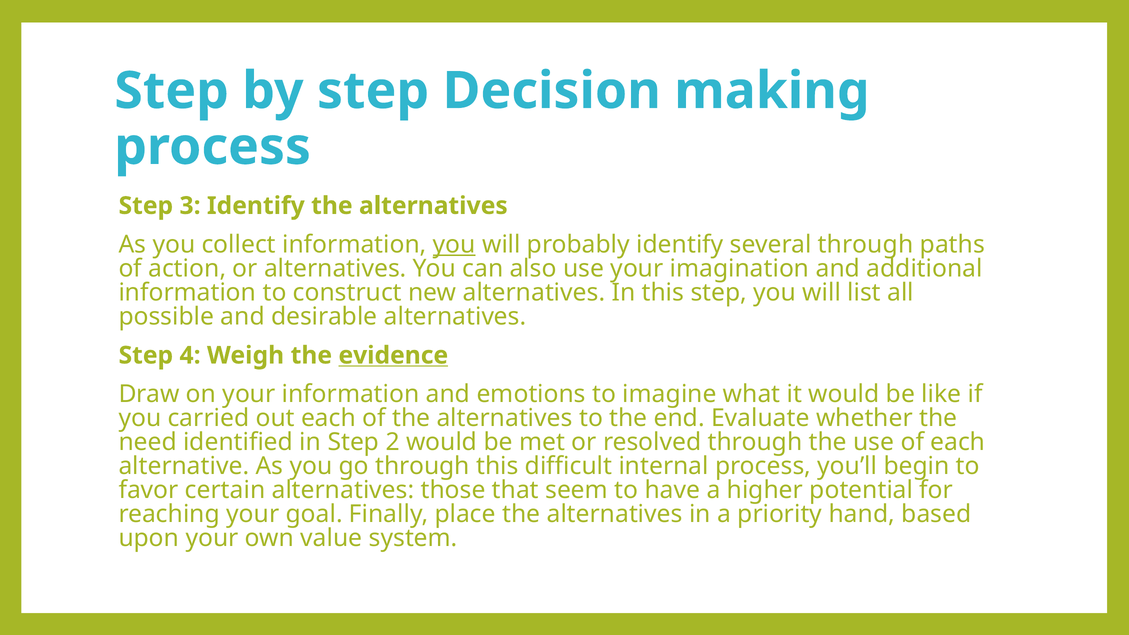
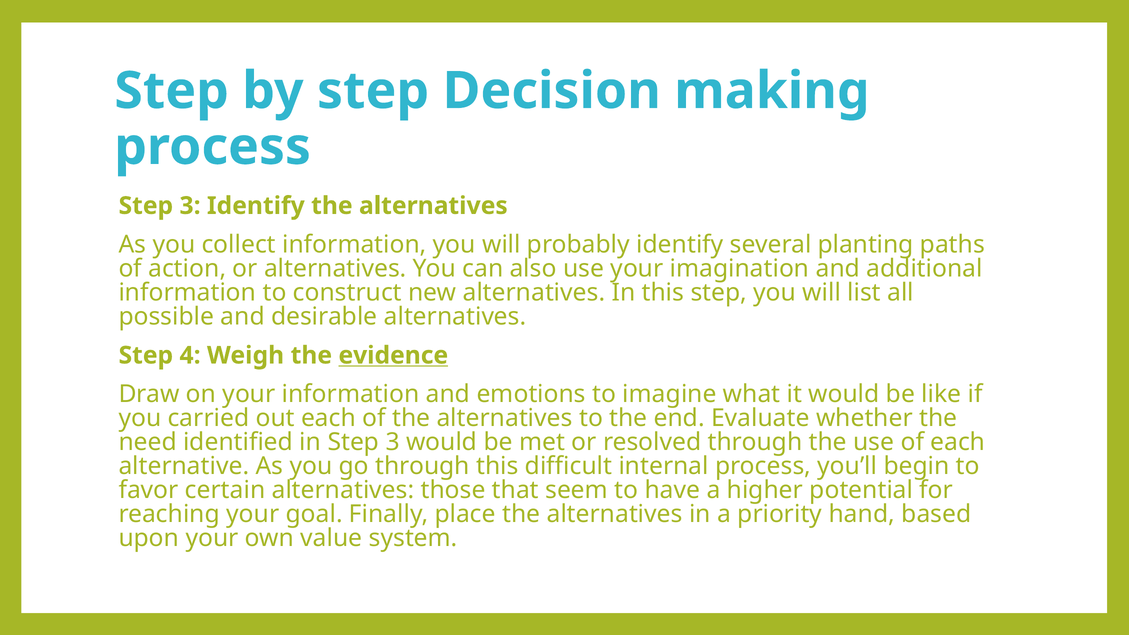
you underline: present -> none (454, 245)
several through: through -> planting (866, 245)
in Step 2: 2 -> 3 (393, 442)
